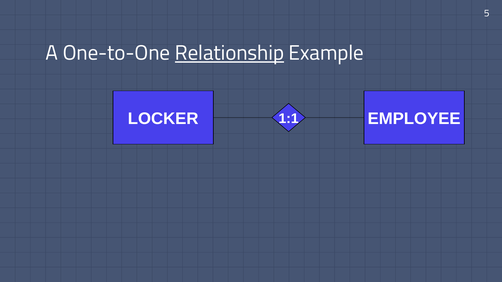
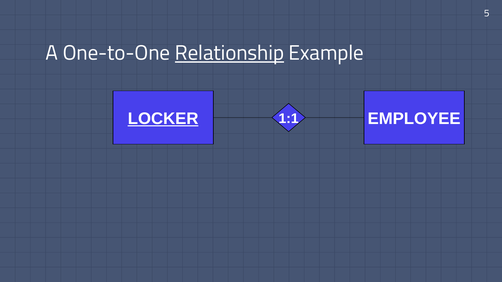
LOCKER underline: none -> present (163, 119)
